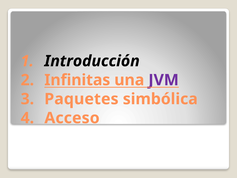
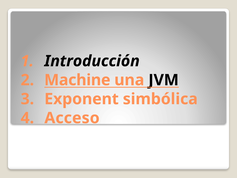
Infinitas: Infinitas -> Machine (77, 80)
JVM colour: purple -> black (164, 80)
Paquetes: Paquetes -> Exponent (82, 99)
